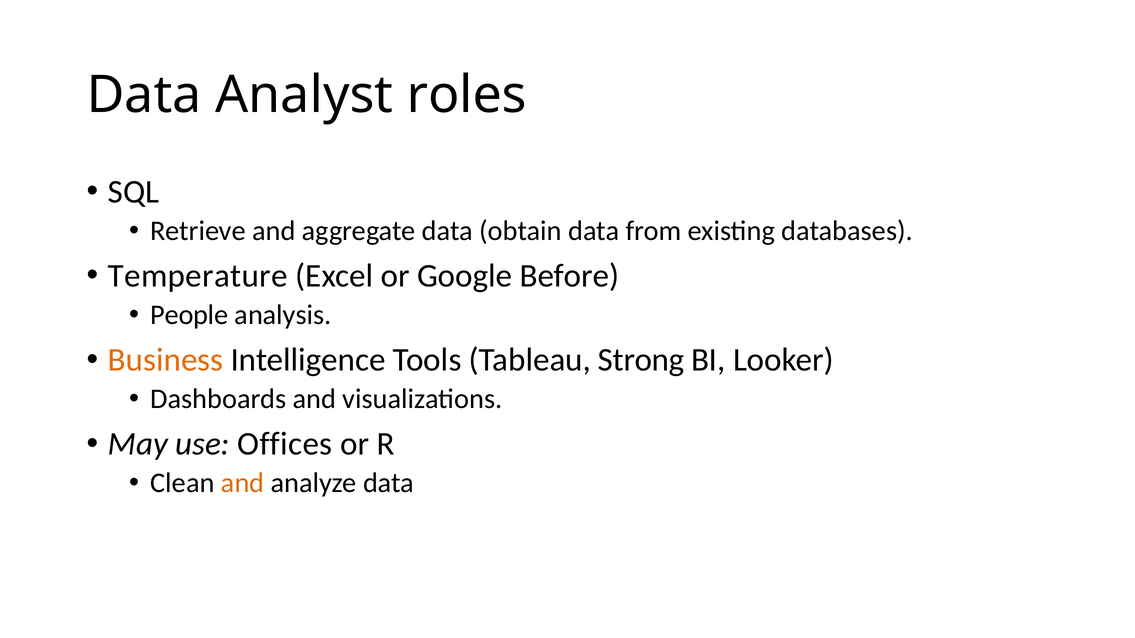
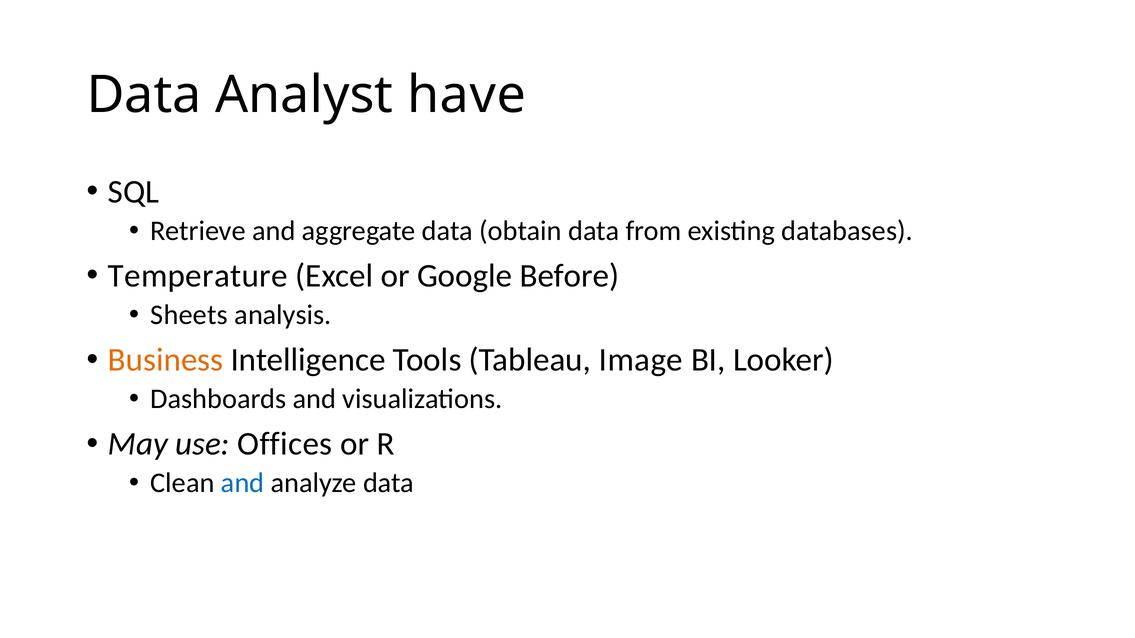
roles: roles -> have (467, 95)
People: People -> Sheets (189, 315)
Strong: Strong -> Image (641, 360)
and colour: orange -> blue (243, 483)
